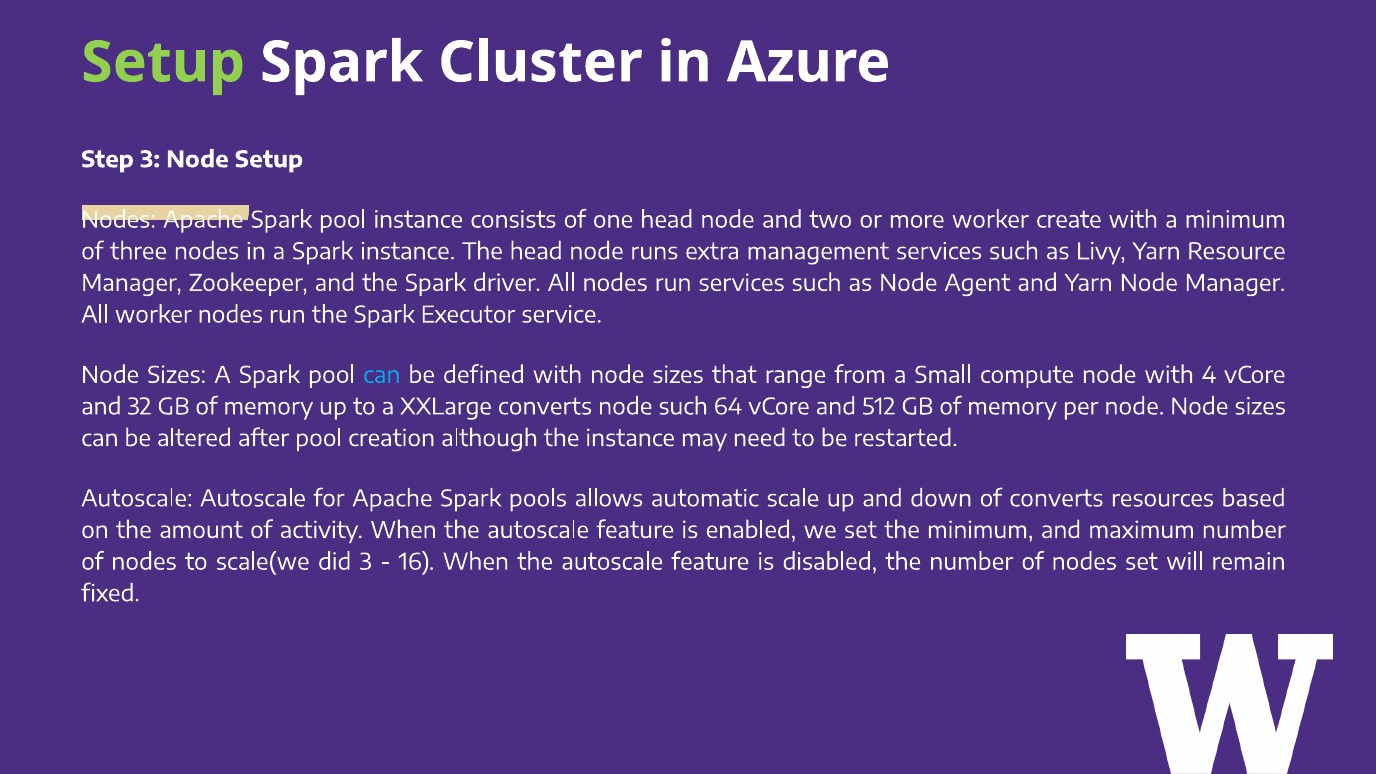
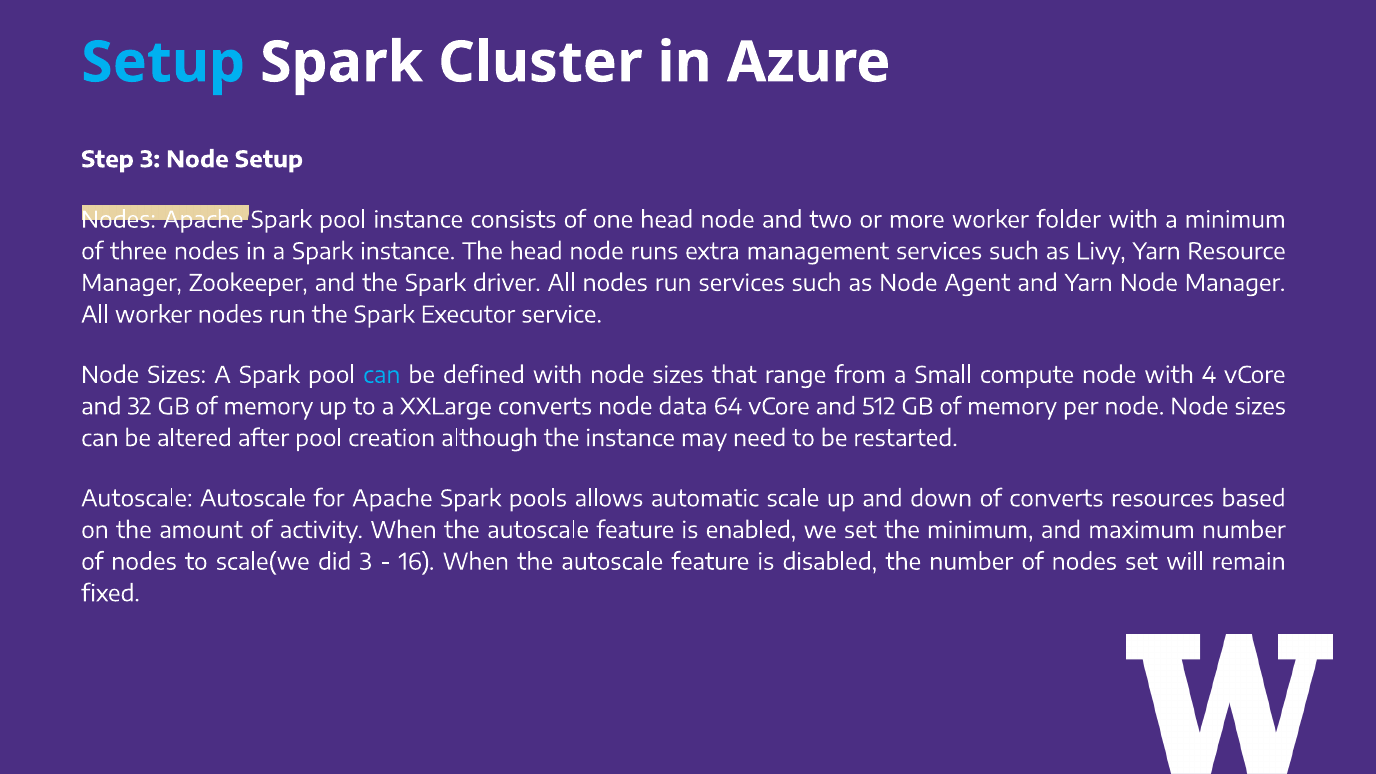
Setup colour: light green -> light blue (163, 63)
create: create -> folder (1069, 220)
node such: such -> data (683, 407)
